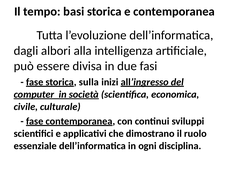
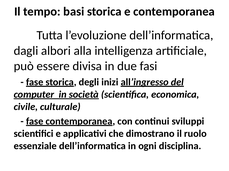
sulla: sulla -> degli (89, 82)
